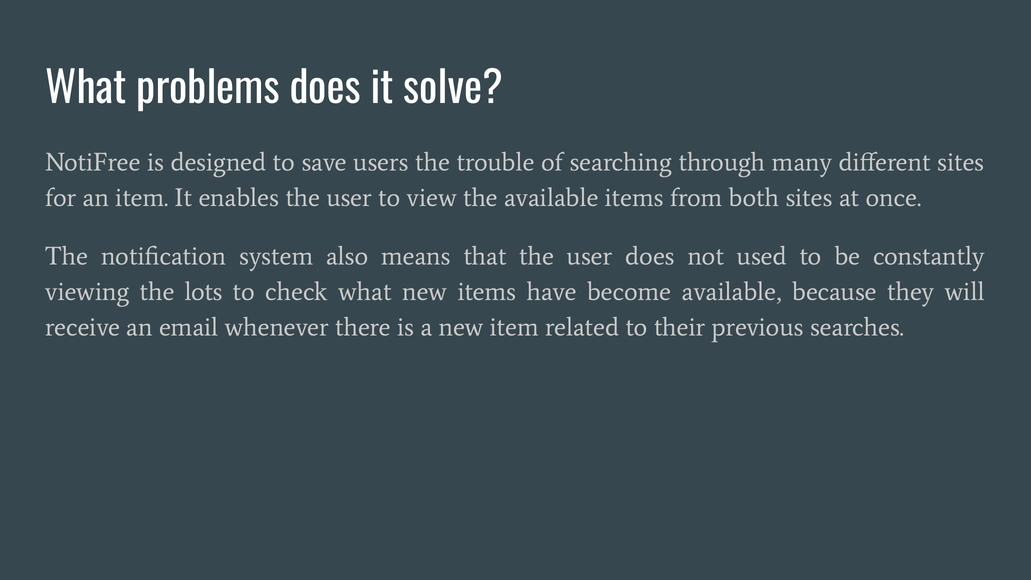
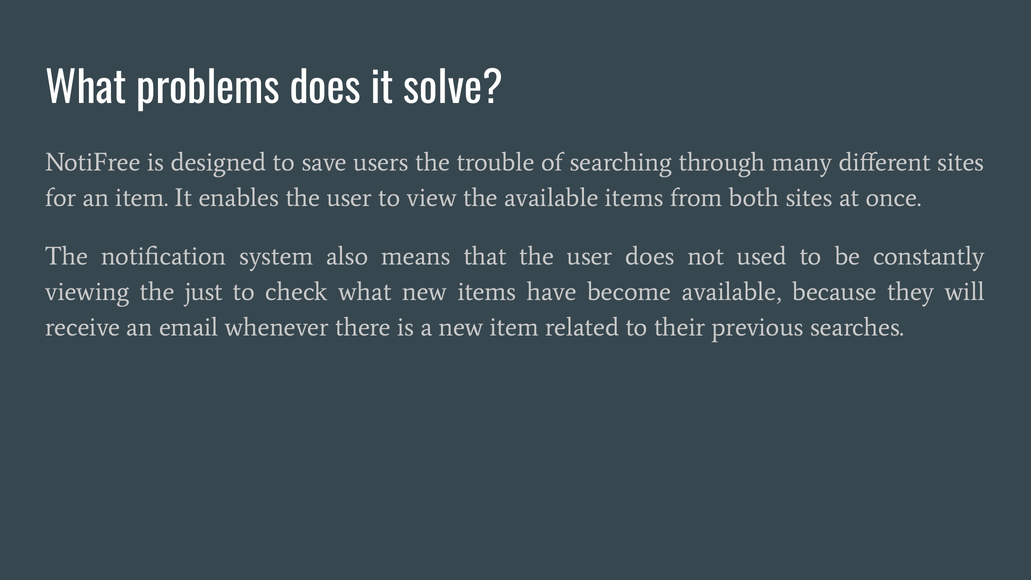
lots: lots -> just (204, 292)
